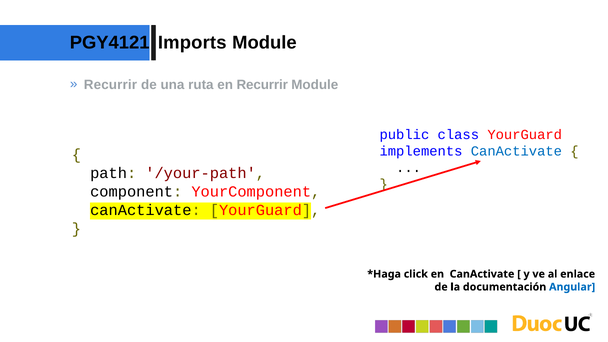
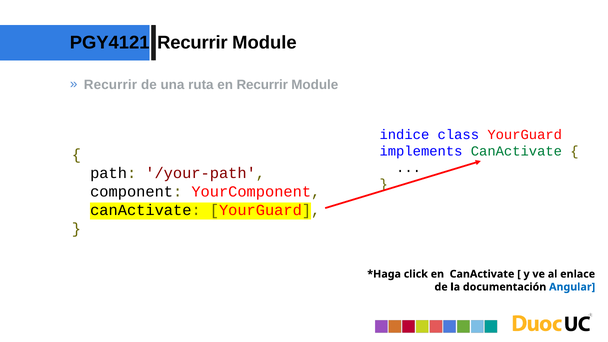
Imports: Imports -> Recurrir (192, 43)
public: public -> indice (404, 135)
CanActivate colour: blue -> green (516, 151)
